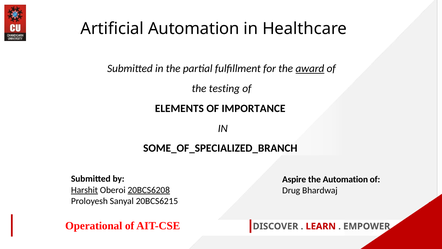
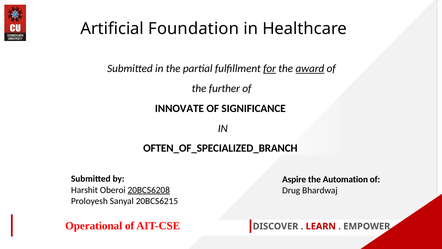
Artificial Automation: Automation -> Foundation (194, 29)
for underline: none -> present (270, 69)
testing: testing -> further (224, 88)
ELEMENTS: ELEMENTS -> INNOVATE (179, 108)
IMPORTANCE: IMPORTANCE -> SIGNIFICANCE (254, 108)
SOME_OF_SPECIALIZED_BRANCH: SOME_OF_SPECIALIZED_BRANCH -> OFTEN_OF_SPECIALIZED_BRANCH (220, 148)
Harshit underline: present -> none (84, 190)
